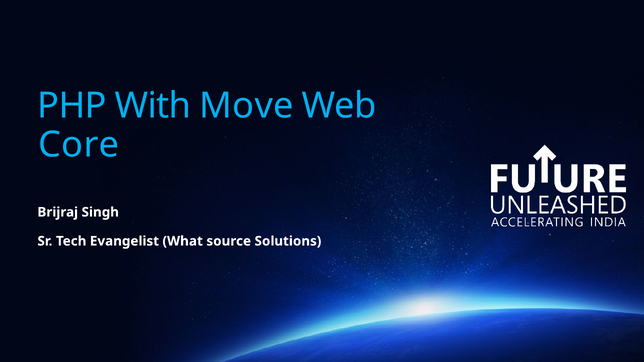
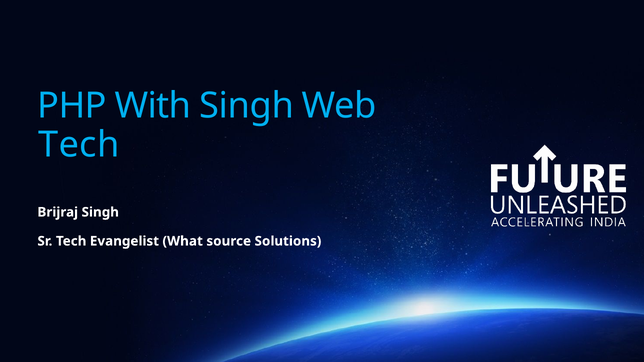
With Move: Move -> Singh (247, 106)
Core: Core -> Tech (79, 145)
